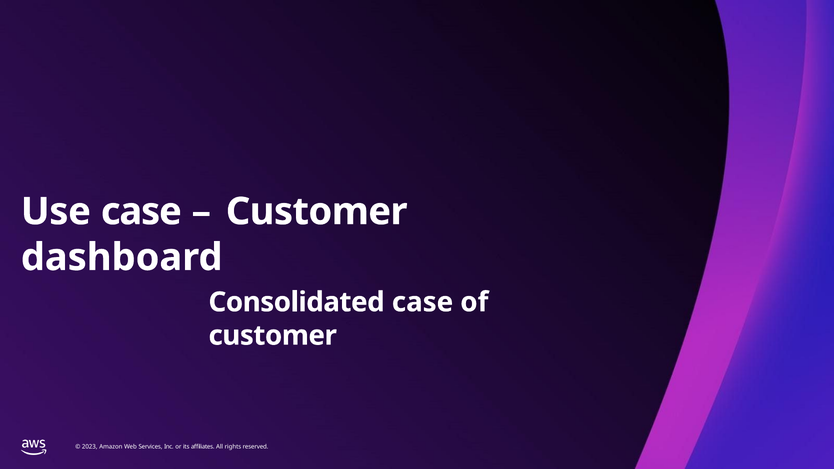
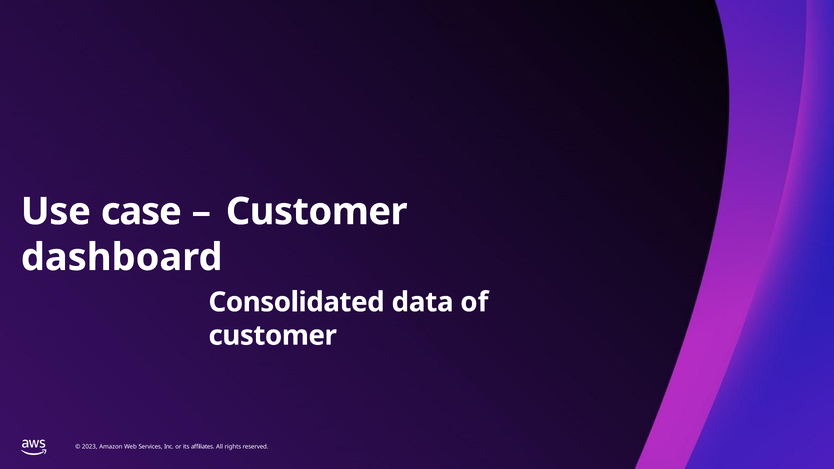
Consolidated case: case -> data (423, 302)
